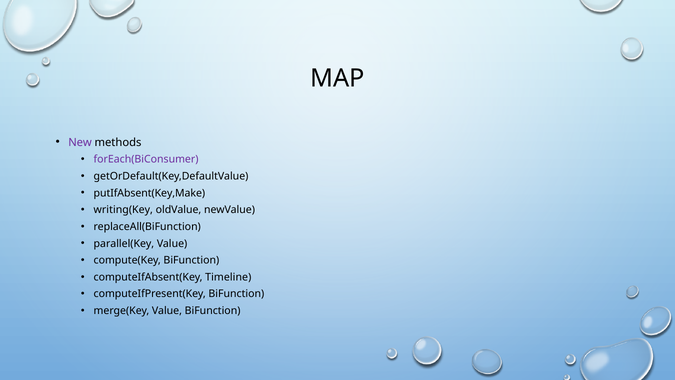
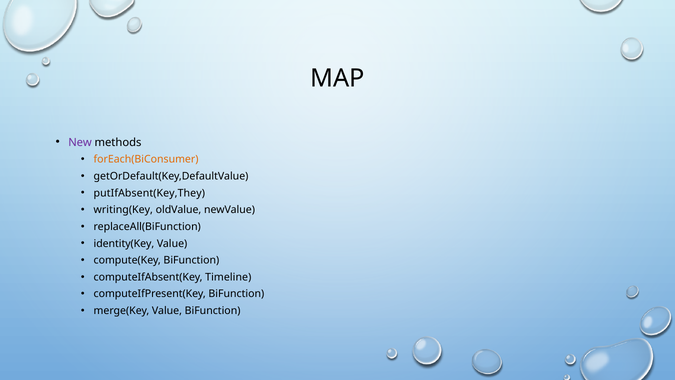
forEach(BiConsumer colour: purple -> orange (146, 159)
putIfAbsent(Key,Make: putIfAbsent(Key,Make -> putIfAbsent(Key,They (149, 193)
parallel(Key: parallel(Key -> identity(Key (124, 243)
